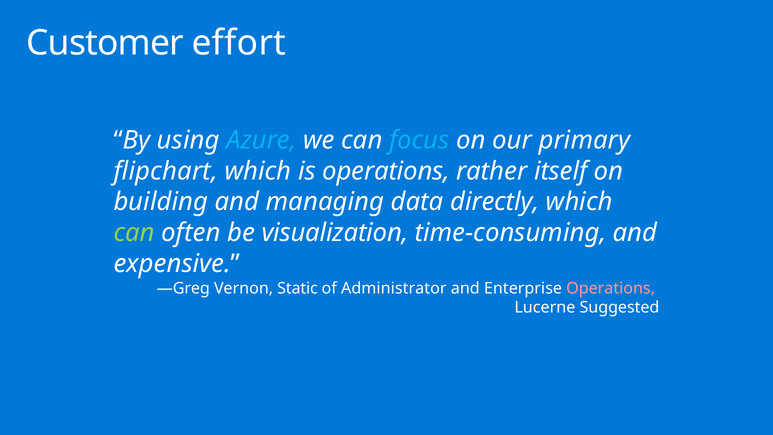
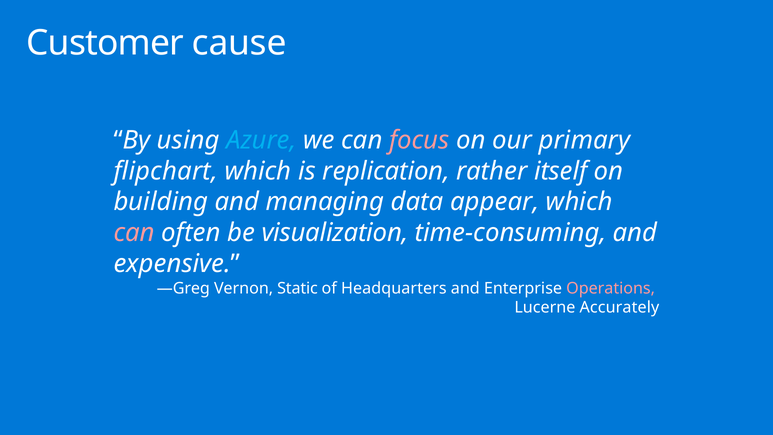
effort: effort -> cause (239, 43)
focus colour: light blue -> pink (419, 140)
is operations: operations -> replication (386, 171)
directly: directly -> appear (495, 202)
can colour: light green -> pink (134, 233)
Administrator: Administrator -> Headquarters (394, 288)
Suggested: Suggested -> Accurately (619, 308)
